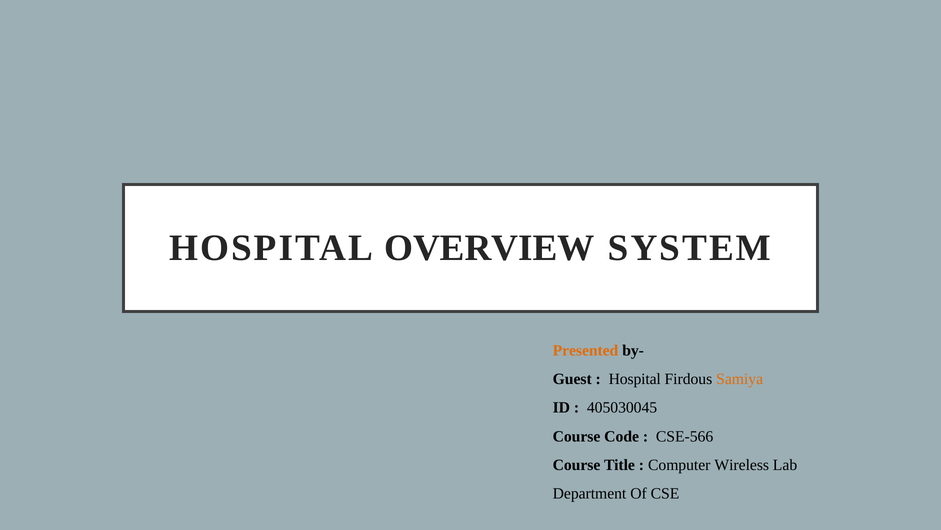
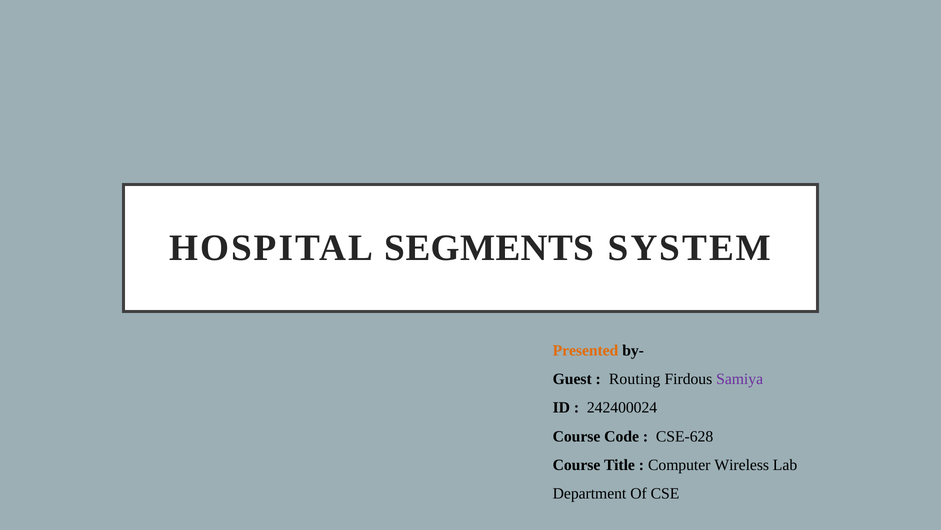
OVERVIEW: OVERVIEW -> SEGMENTS (489, 247)
Hospital: Hospital -> Routing (635, 379)
Samiya colour: orange -> purple (740, 379)
405030045: 405030045 -> 242400024 (622, 407)
CSE-566: CSE-566 -> CSE-628 (685, 436)
